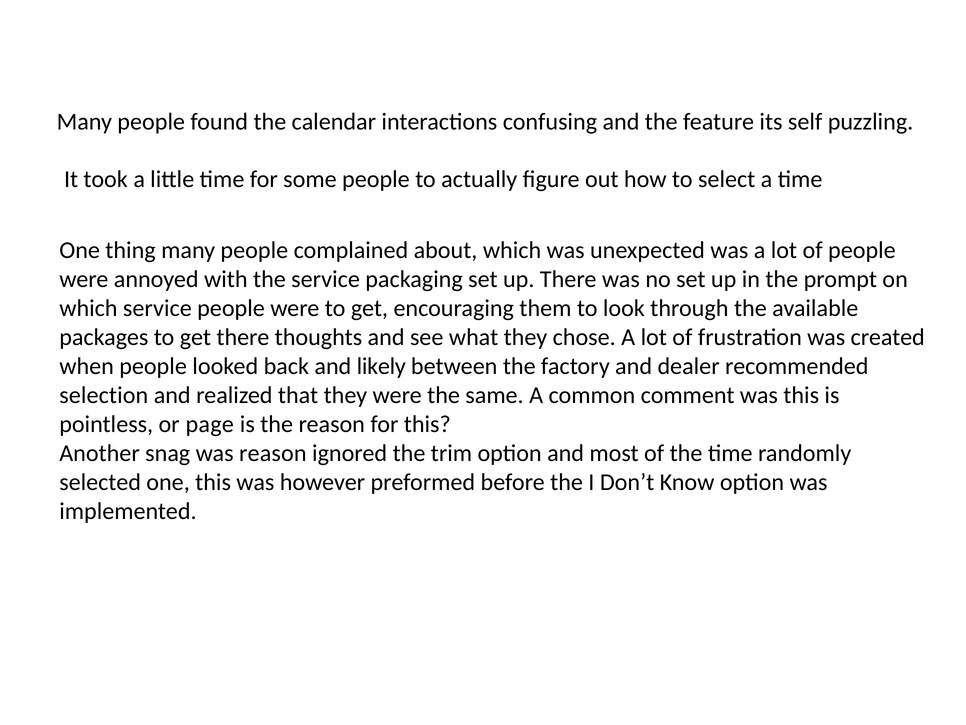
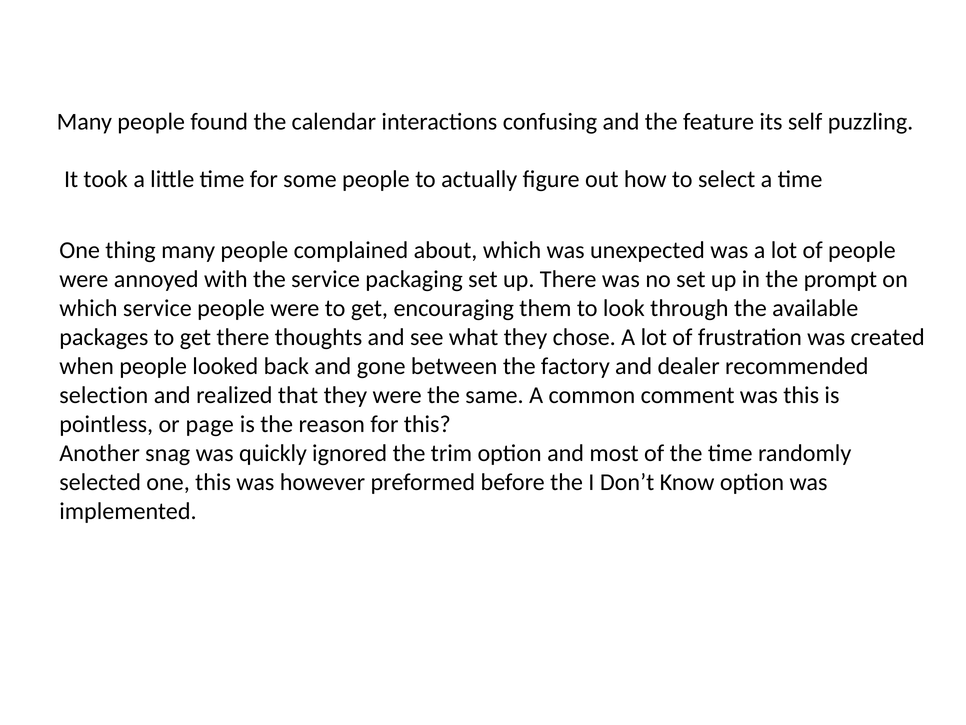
likely: likely -> gone (381, 366)
was reason: reason -> quickly (273, 453)
